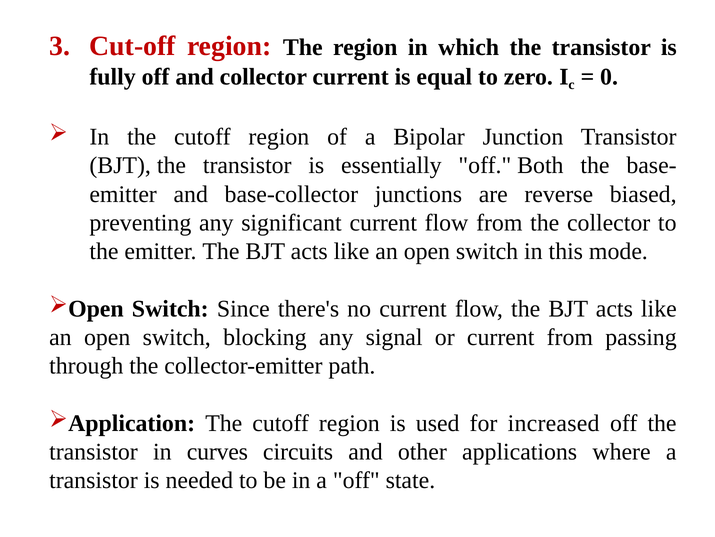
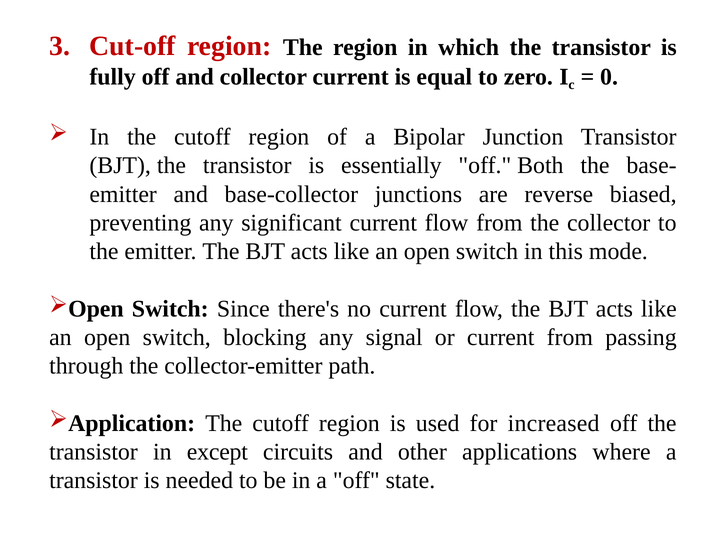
curves: curves -> except (217, 451)
